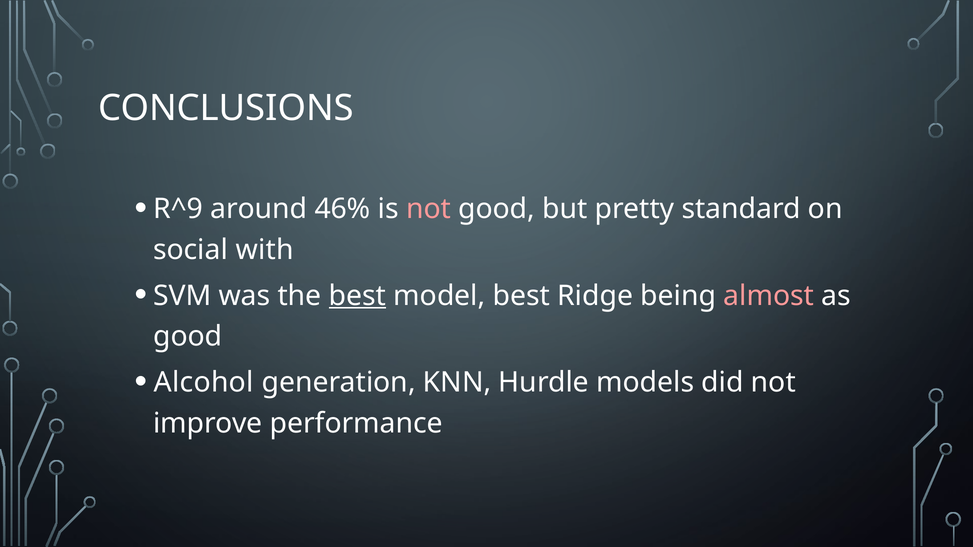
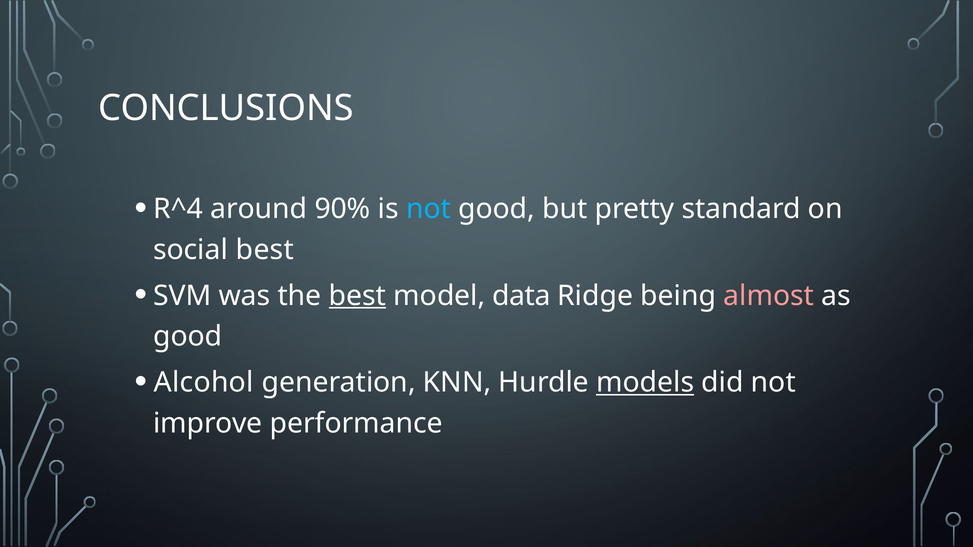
R^9: R^9 -> R^4 (178, 209)
46%: 46% -> 90% (342, 209)
not colour: pink -> light blue (429, 209)
social with: with -> best (265, 250)
model best: best -> data (521, 296)
models underline: none -> present (645, 383)
